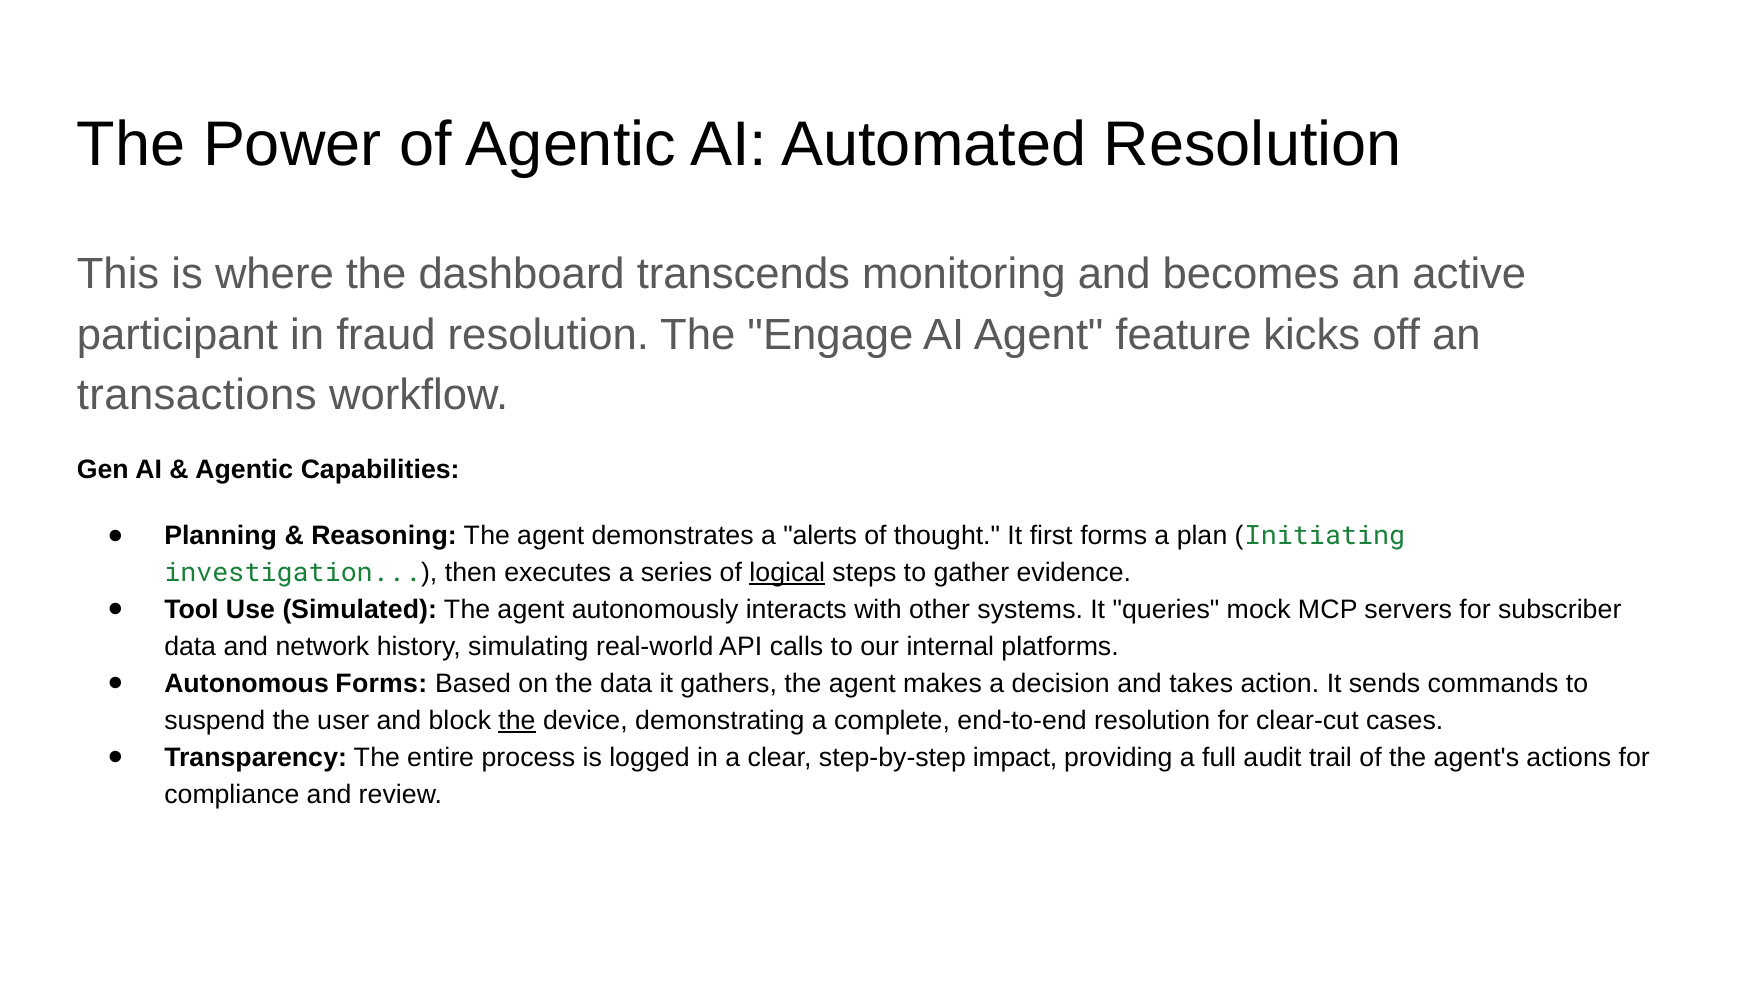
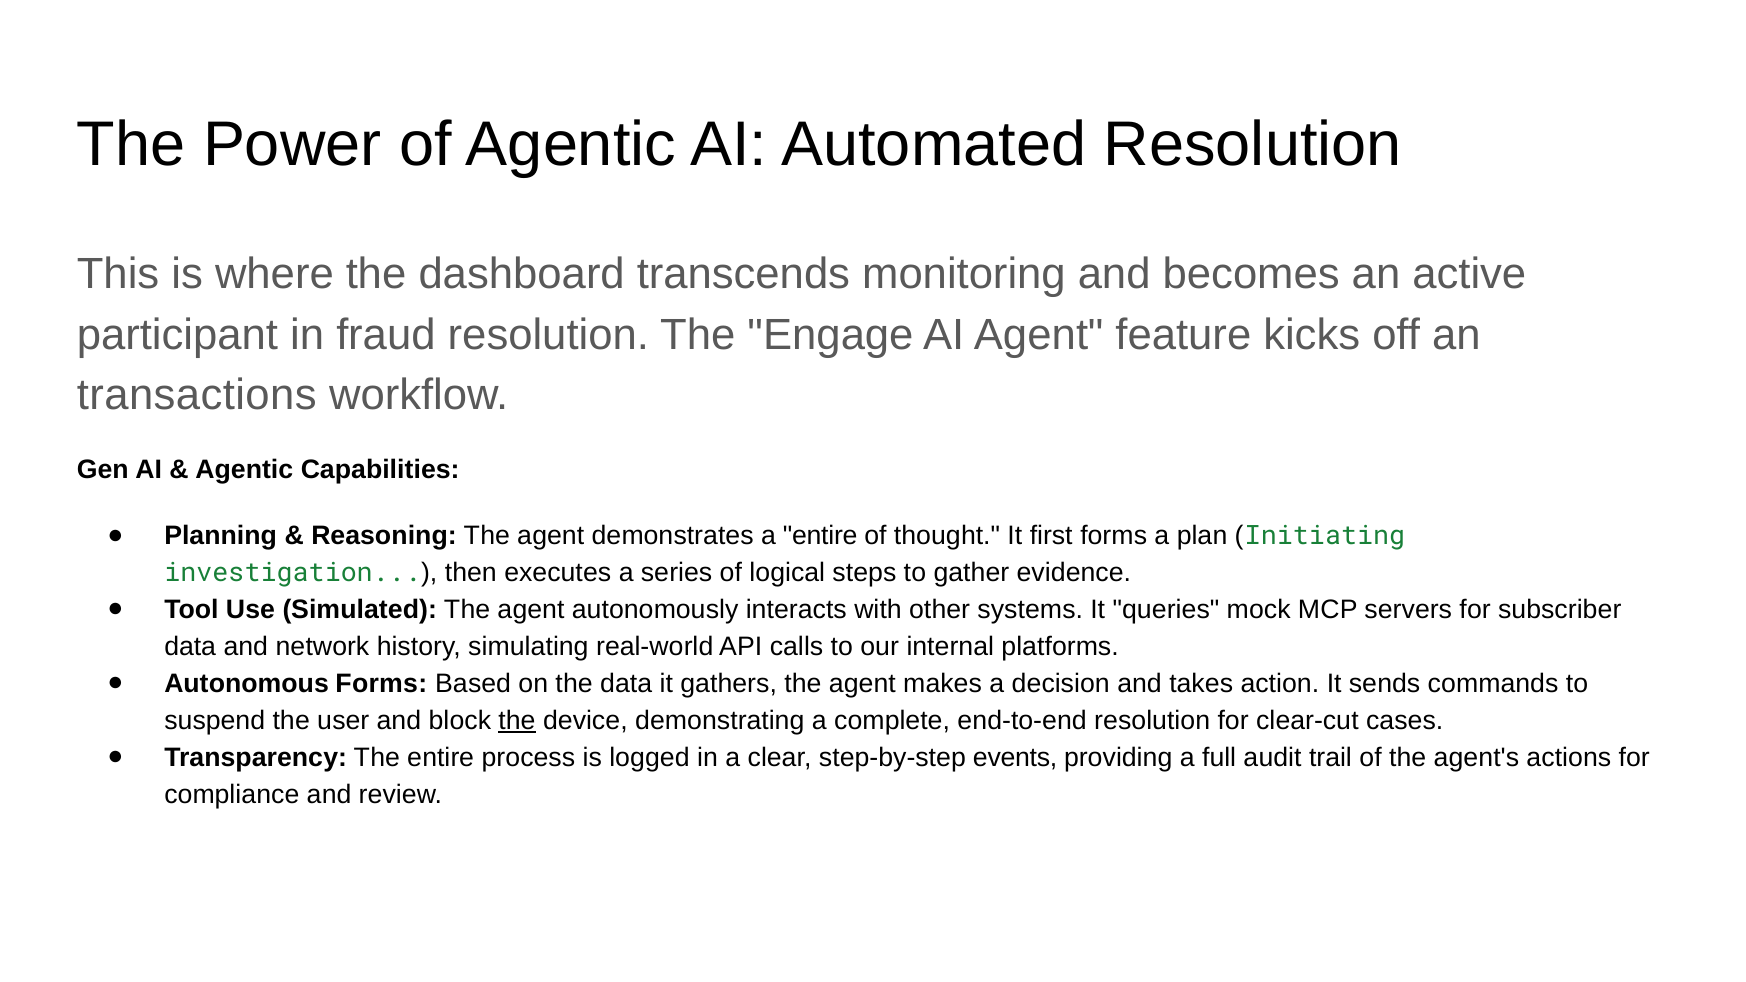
a alerts: alerts -> entire (820, 536)
logical underline: present -> none (787, 573)
impact: impact -> events (1015, 757)
